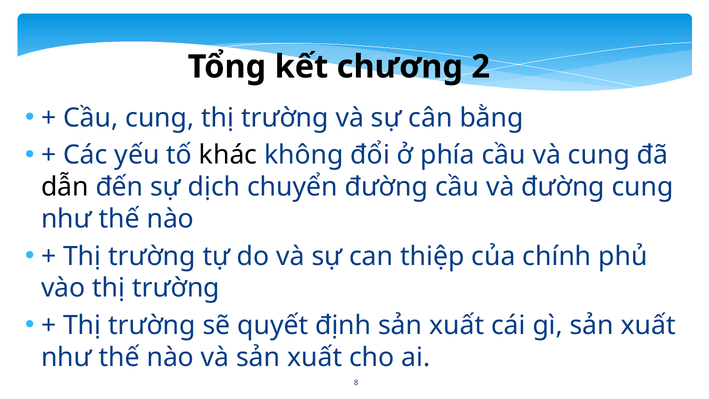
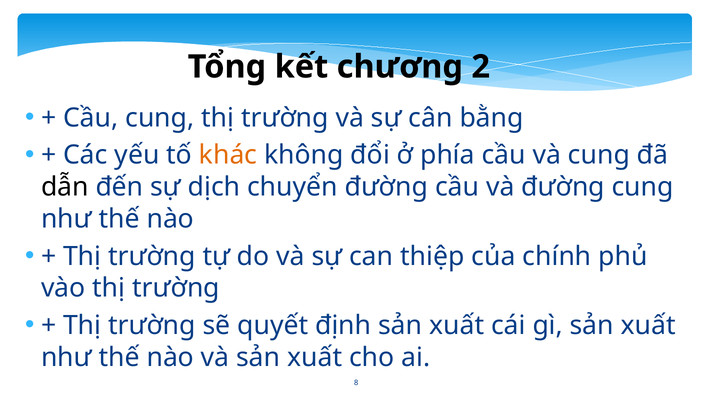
khác colour: black -> orange (228, 155)
